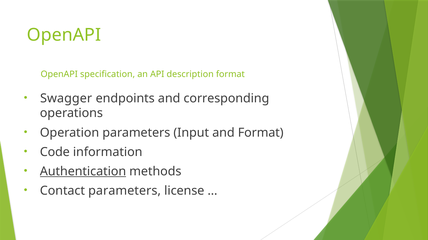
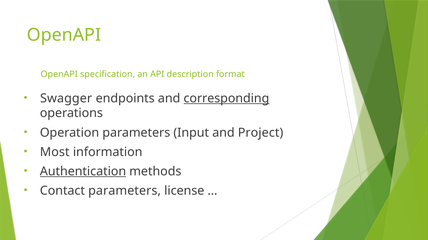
corresponding underline: none -> present (226, 99)
and Format: Format -> Project (261, 133)
Code: Code -> Most (55, 152)
